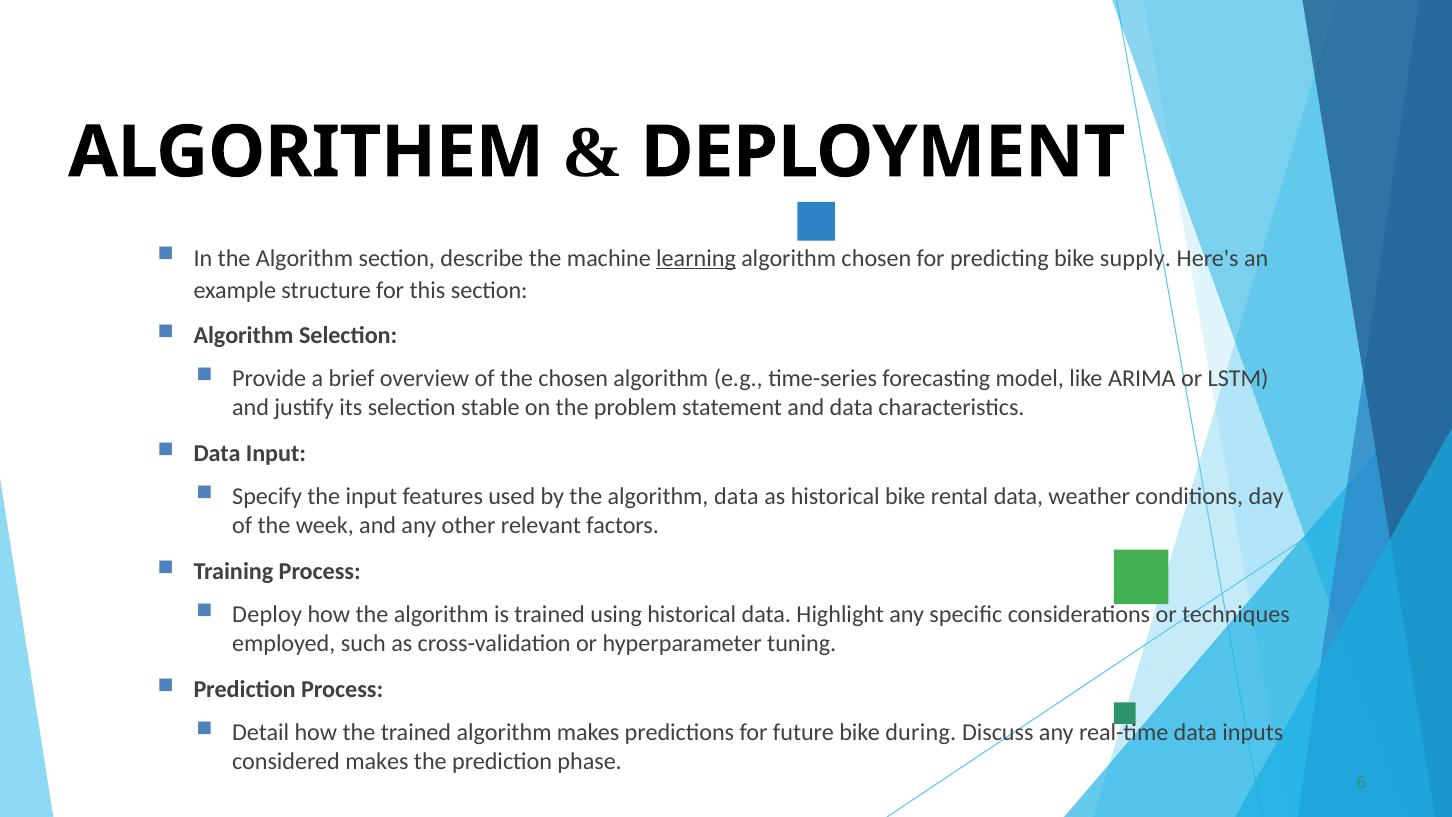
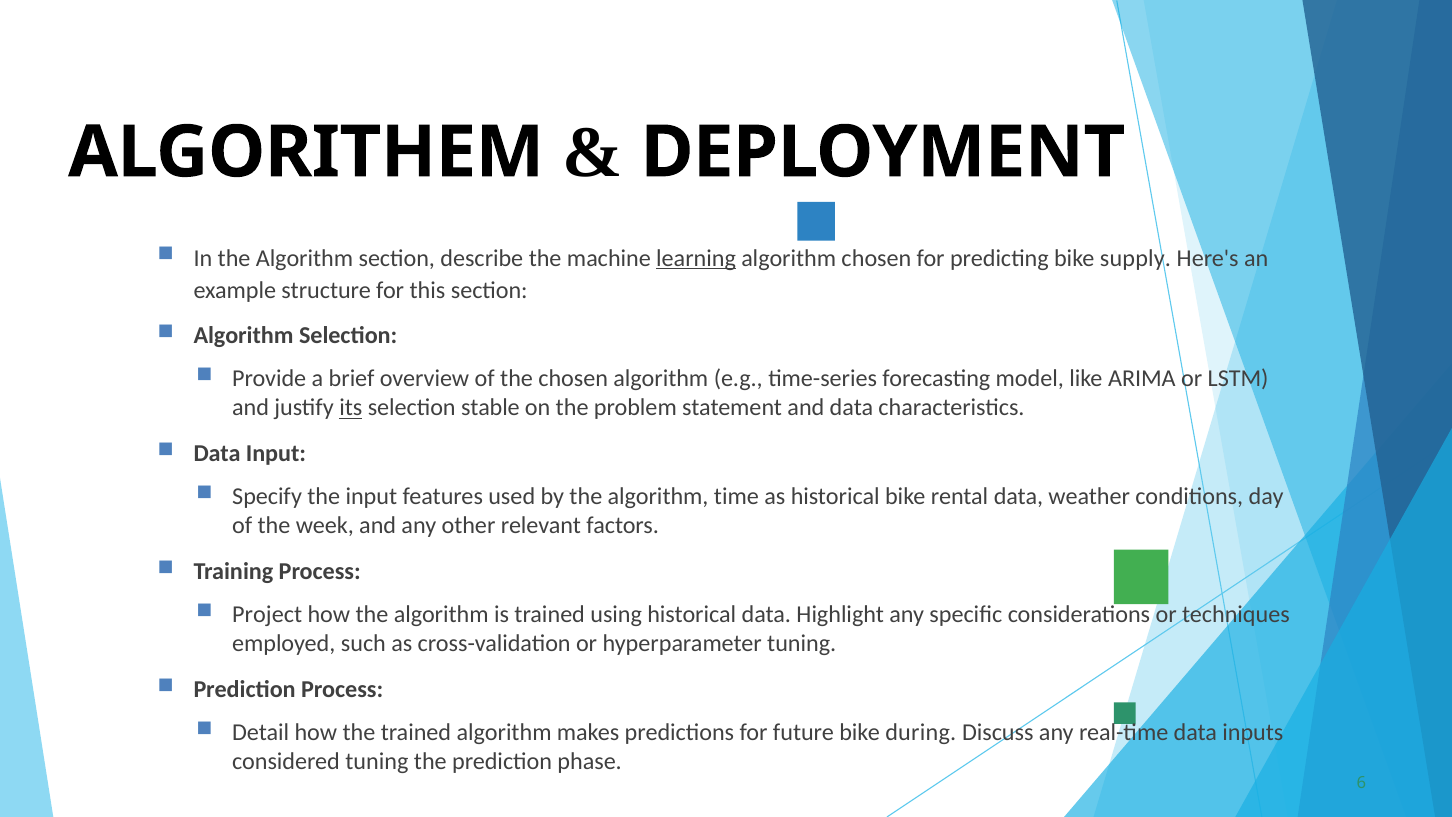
its underline: none -> present (351, 408)
algorithm data: data -> time (736, 497)
Deploy: Deploy -> Project (267, 614)
considered makes: makes -> tuning (377, 761)
